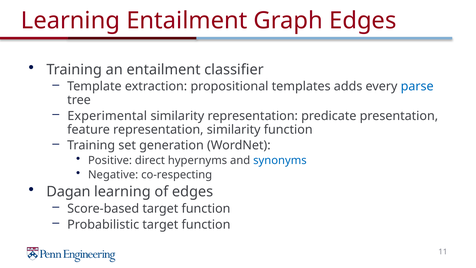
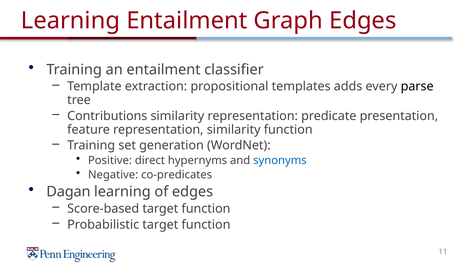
parse colour: blue -> black (417, 86)
Experimental: Experimental -> Contributions (107, 116)
co-respecting: co-respecting -> co-predicates (177, 174)
